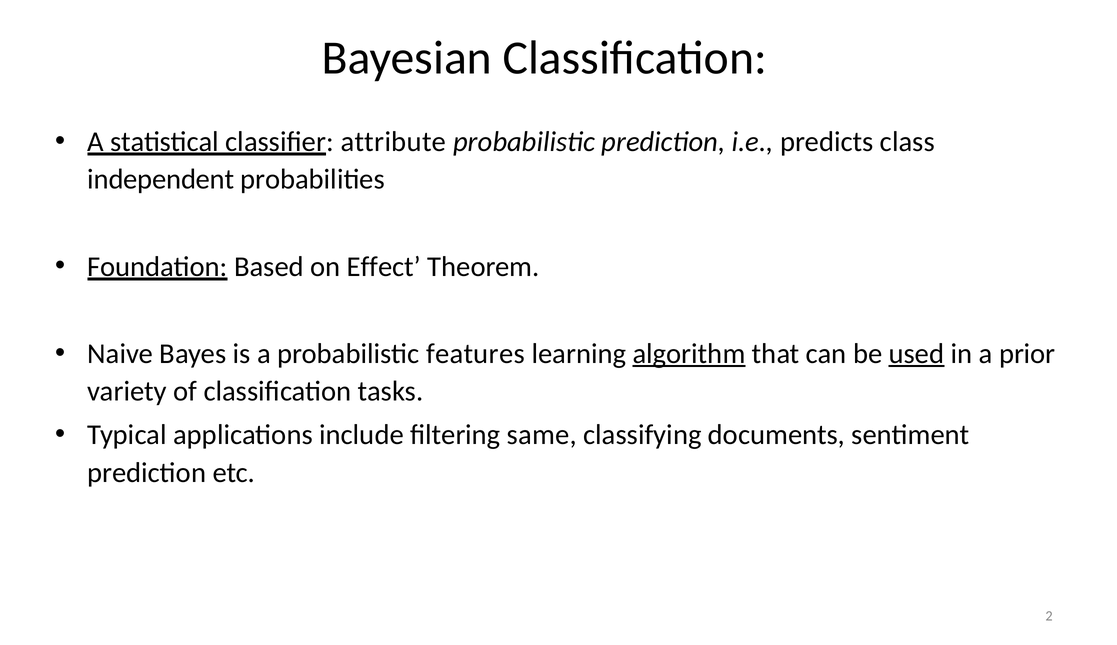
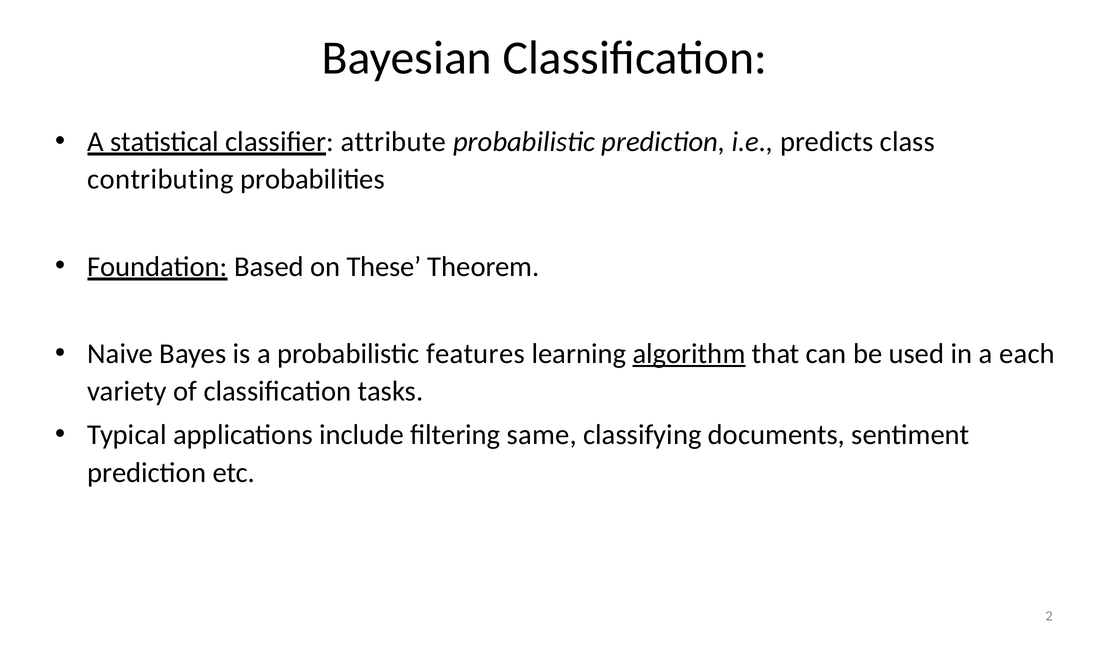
independent: independent -> contributing (161, 179)
Effect: Effect -> These (384, 266)
used underline: present -> none (916, 353)
prior: prior -> each (1027, 353)
